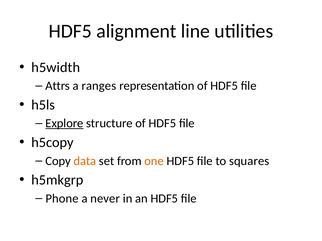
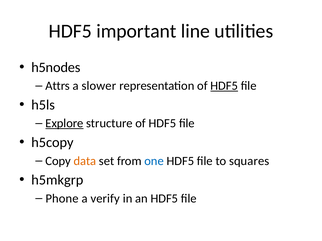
alignment: alignment -> important (136, 31)
h5width: h5width -> h5nodes (56, 68)
ranges: ranges -> slower (99, 86)
HDF5 underline: none -> present (224, 86)
one colour: orange -> blue (154, 161)
never: never -> verify (105, 199)
